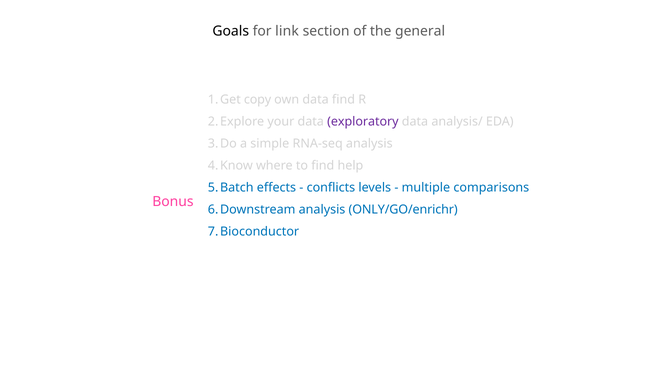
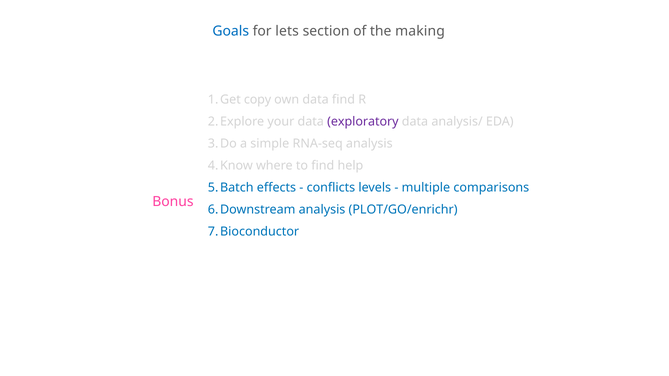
Goals colour: black -> blue (231, 31)
link: link -> lets (287, 31)
general: general -> making (420, 31)
ONLY/GO/enrichr: ONLY/GO/enrichr -> PLOT/GO/enrichr (403, 210)
